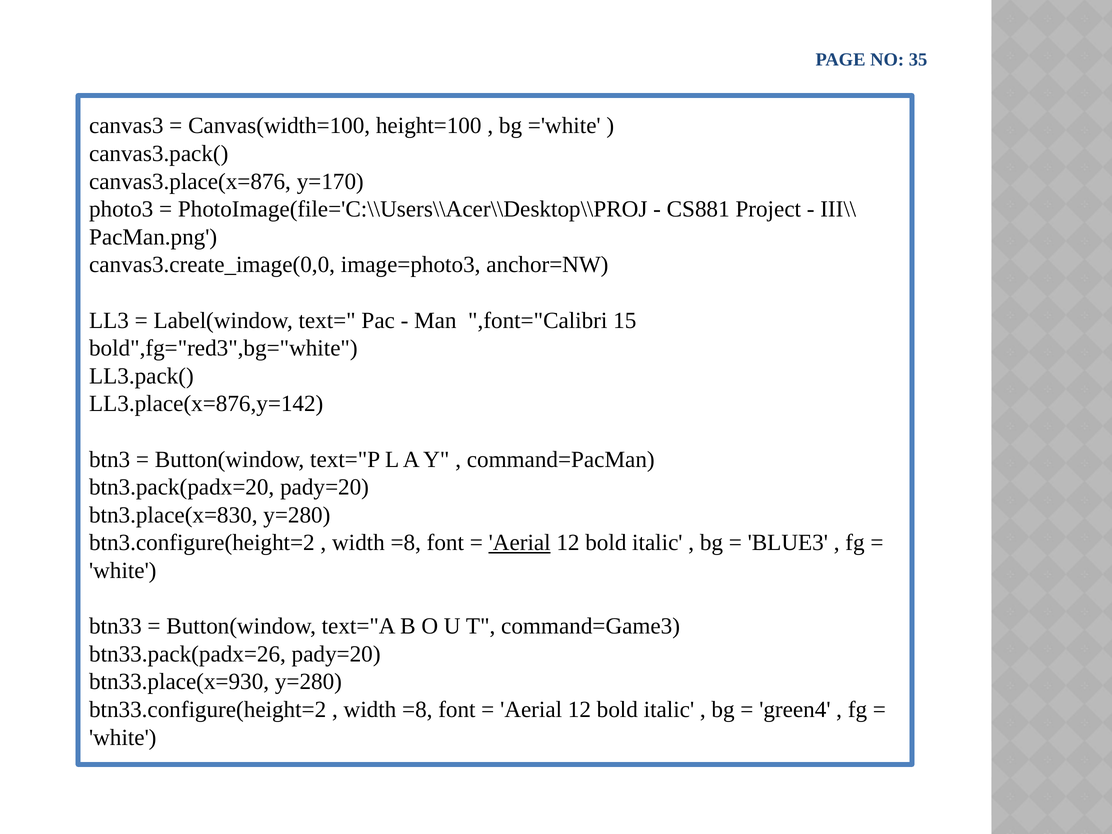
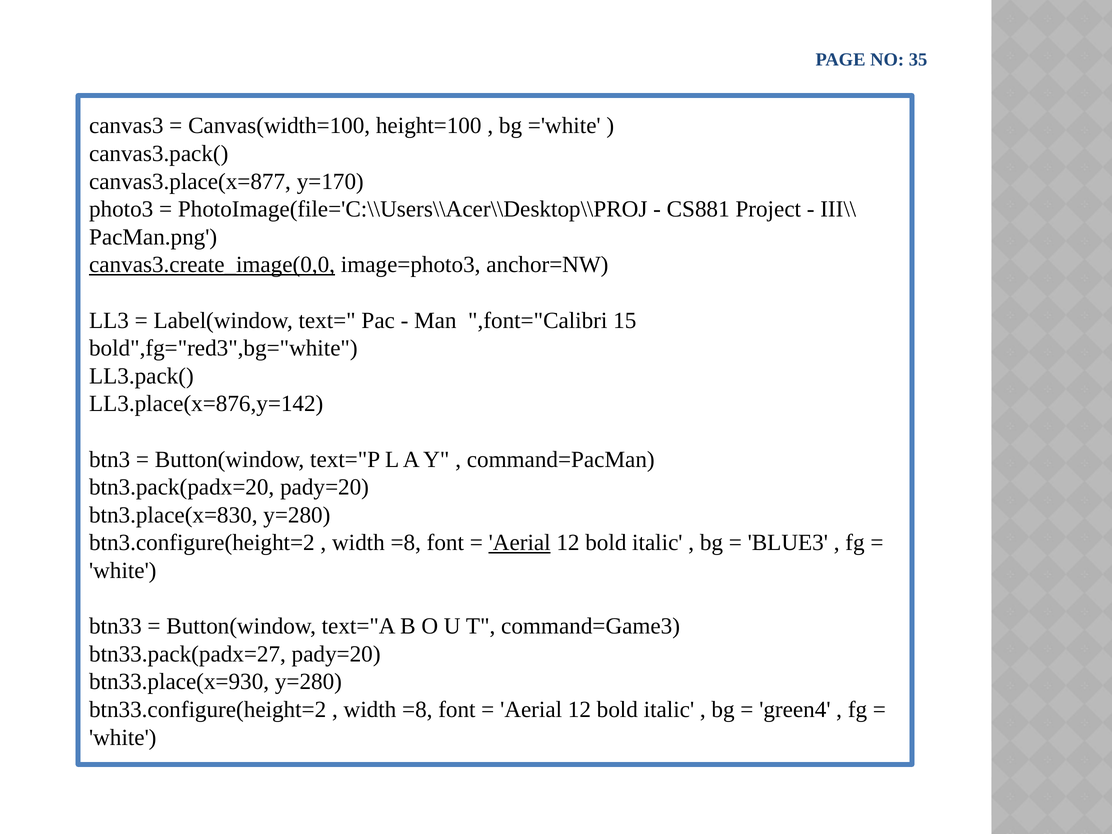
canvas3.place(x=876: canvas3.place(x=876 -> canvas3.place(x=877 (190, 181)
canvas3.create_image(0,0 underline: none -> present (212, 265)
btn33.pack(padx=26: btn33.pack(padx=26 -> btn33.pack(padx=27 (187, 654)
